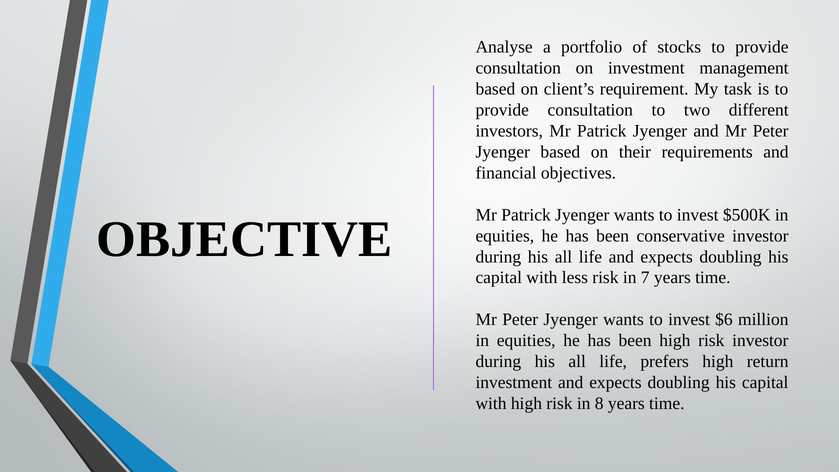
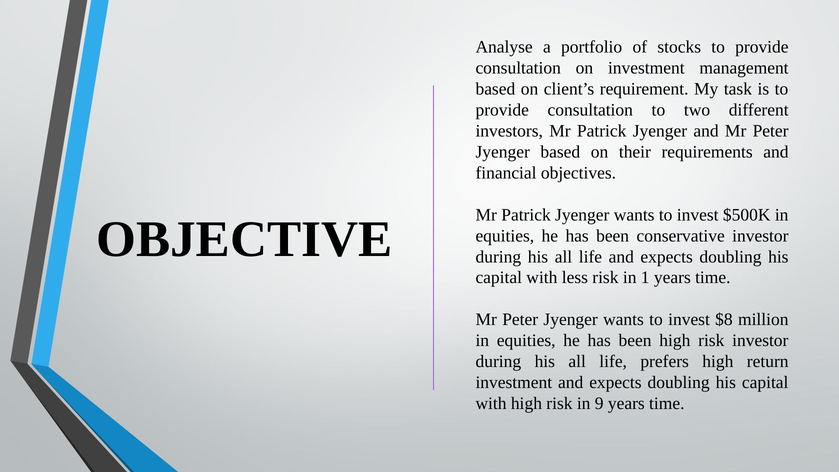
7: 7 -> 1 (645, 278)
$6: $6 -> $8 (724, 320)
8: 8 -> 9 (599, 404)
